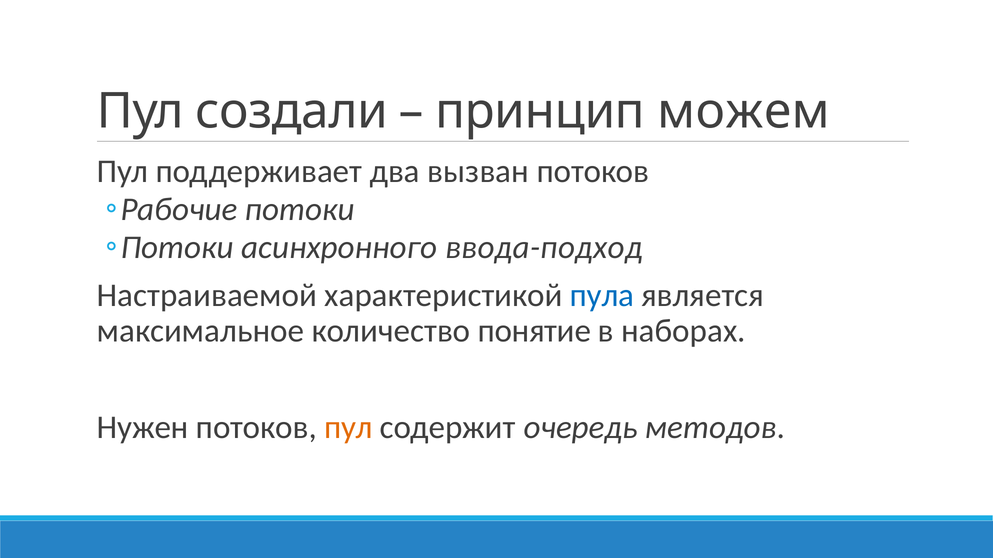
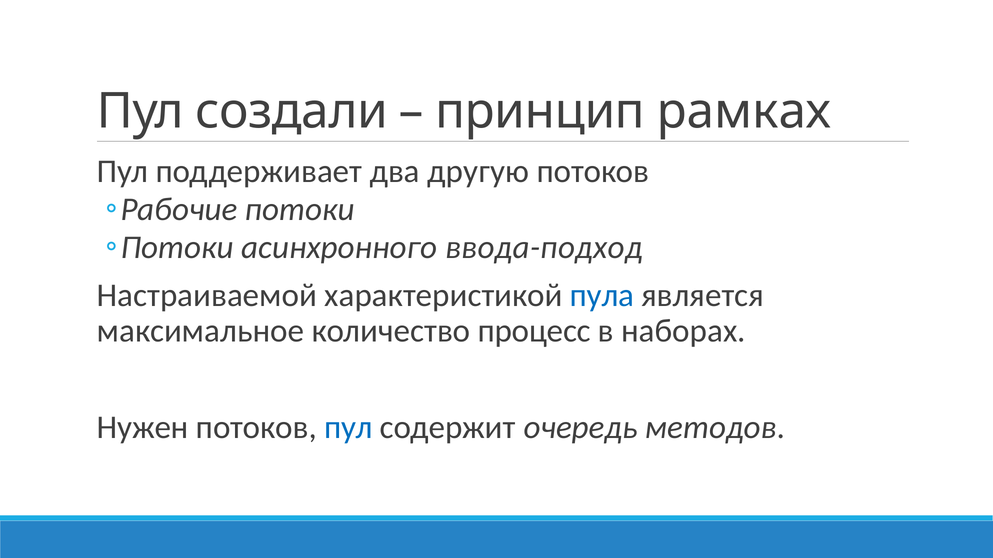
можем: можем -> рамках (744, 111)
вызван: вызван -> другую (478, 172)
понятие: понятие -> процесс (534, 331)
пул colour: orange -> blue (348, 428)
